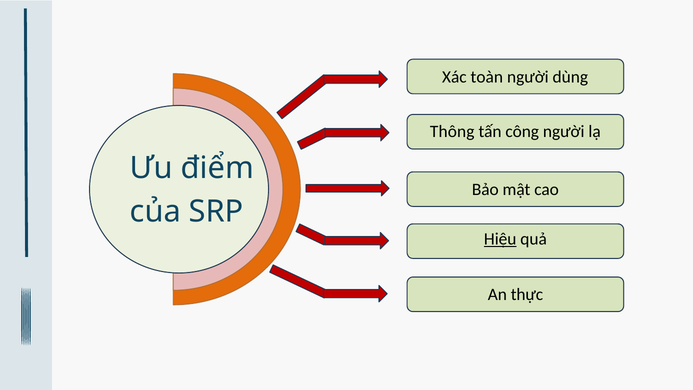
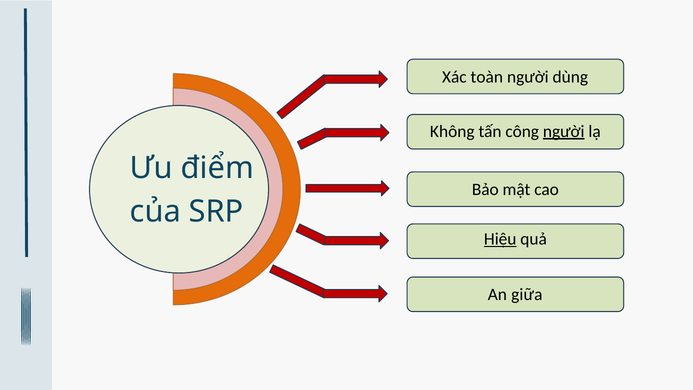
Thông: Thông -> Không (452, 131)
người underline: none -> present (564, 131)
thực: thực -> giữa (527, 295)
